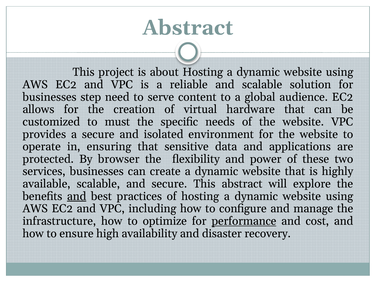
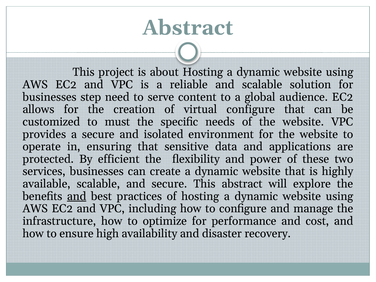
virtual hardware: hardware -> configure (251, 109)
browser: browser -> efficient (119, 159)
performance underline: present -> none (244, 221)
